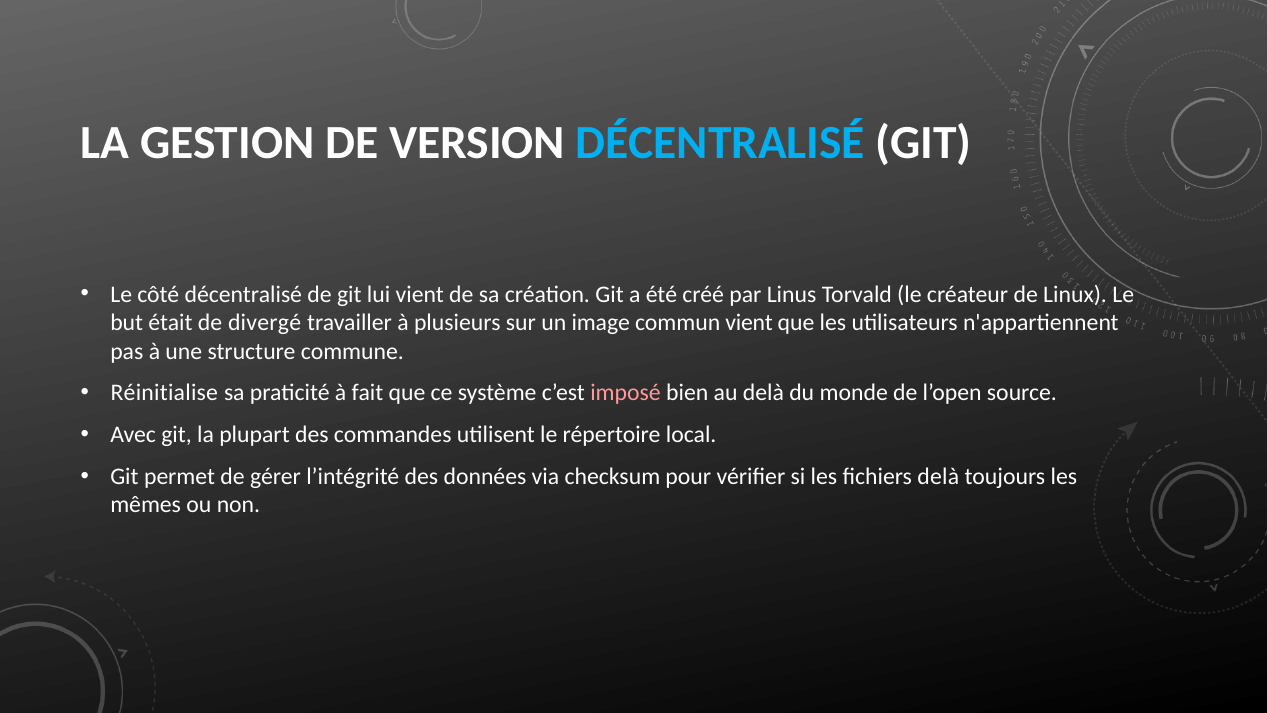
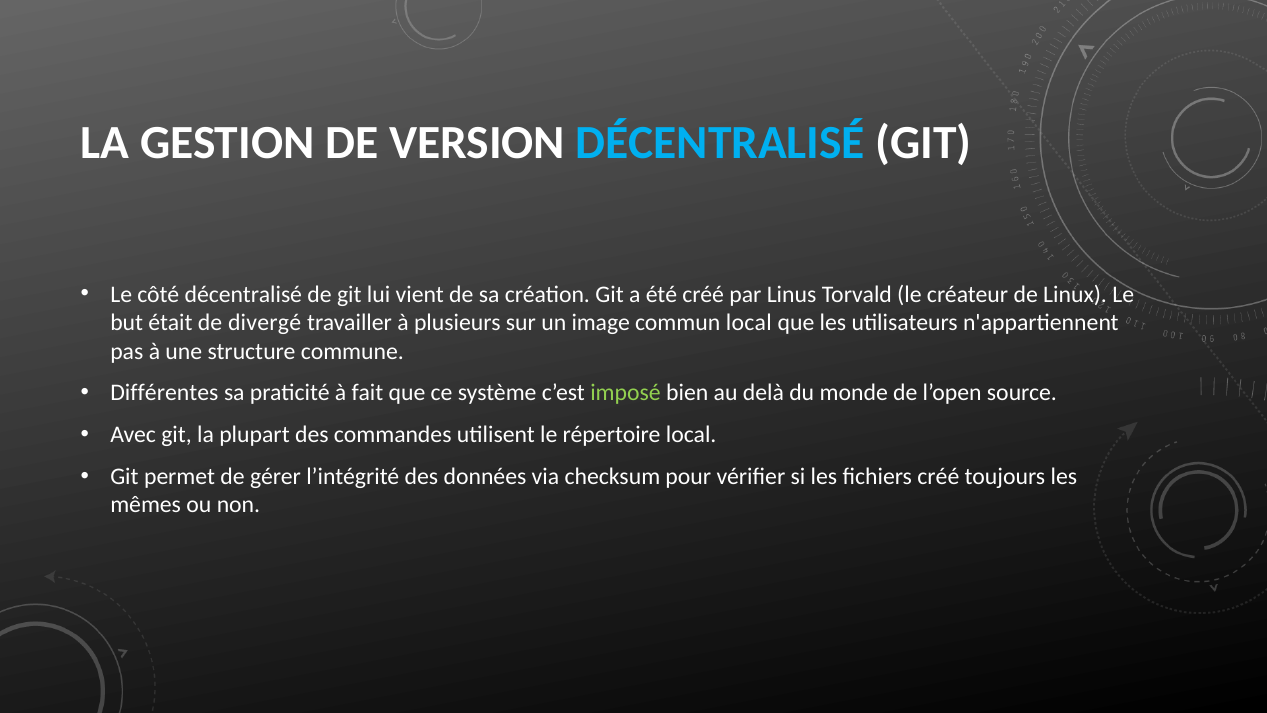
commun vient: vient -> local (749, 323)
Réinitialise: Réinitialise -> Différentes (164, 393)
imposé colour: pink -> light green (626, 393)
fichiers delà: delà -> créé (938, 476)
